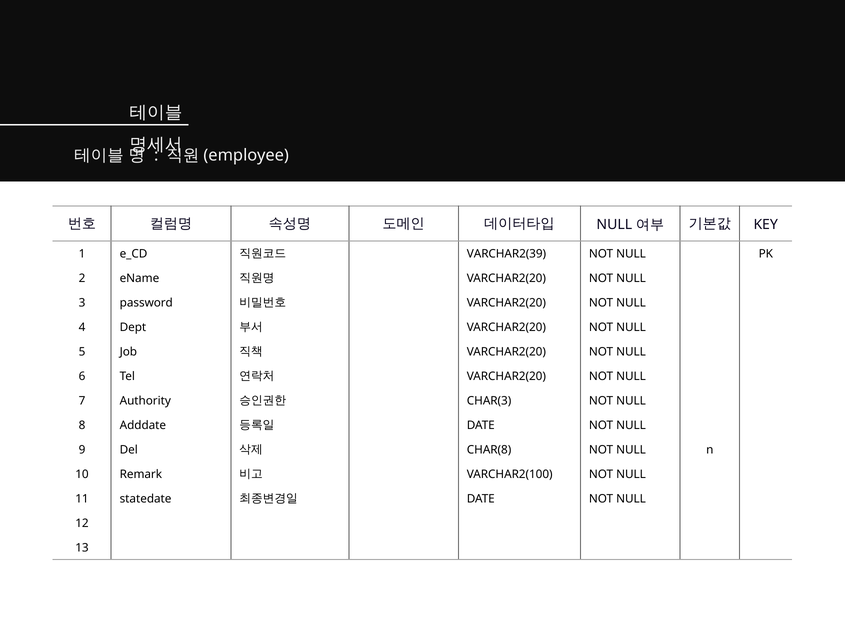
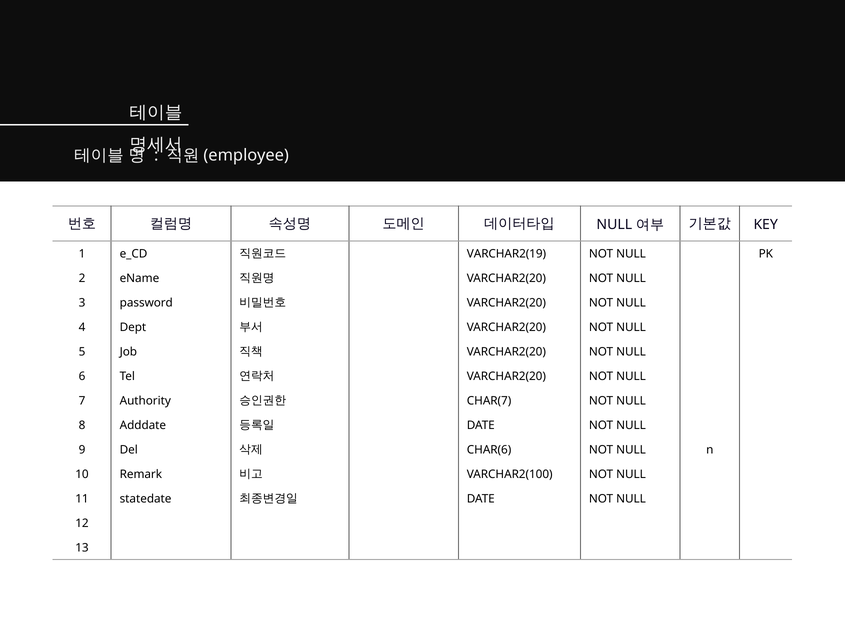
VARCHAR2(39: VARCHAR2(39 -> VARCHAR2(19 (506, 254)
CHAR(3: CHAR(3 -> CHAR(7 (489, 401)
CHAR(8: CHAR(8 -> CHAR(6 (489, 450)
